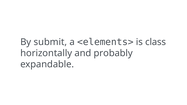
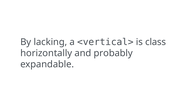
submit: submit -> lacking (50, 42)
<elements>: <elements> -> <vertical> (105, 42)
